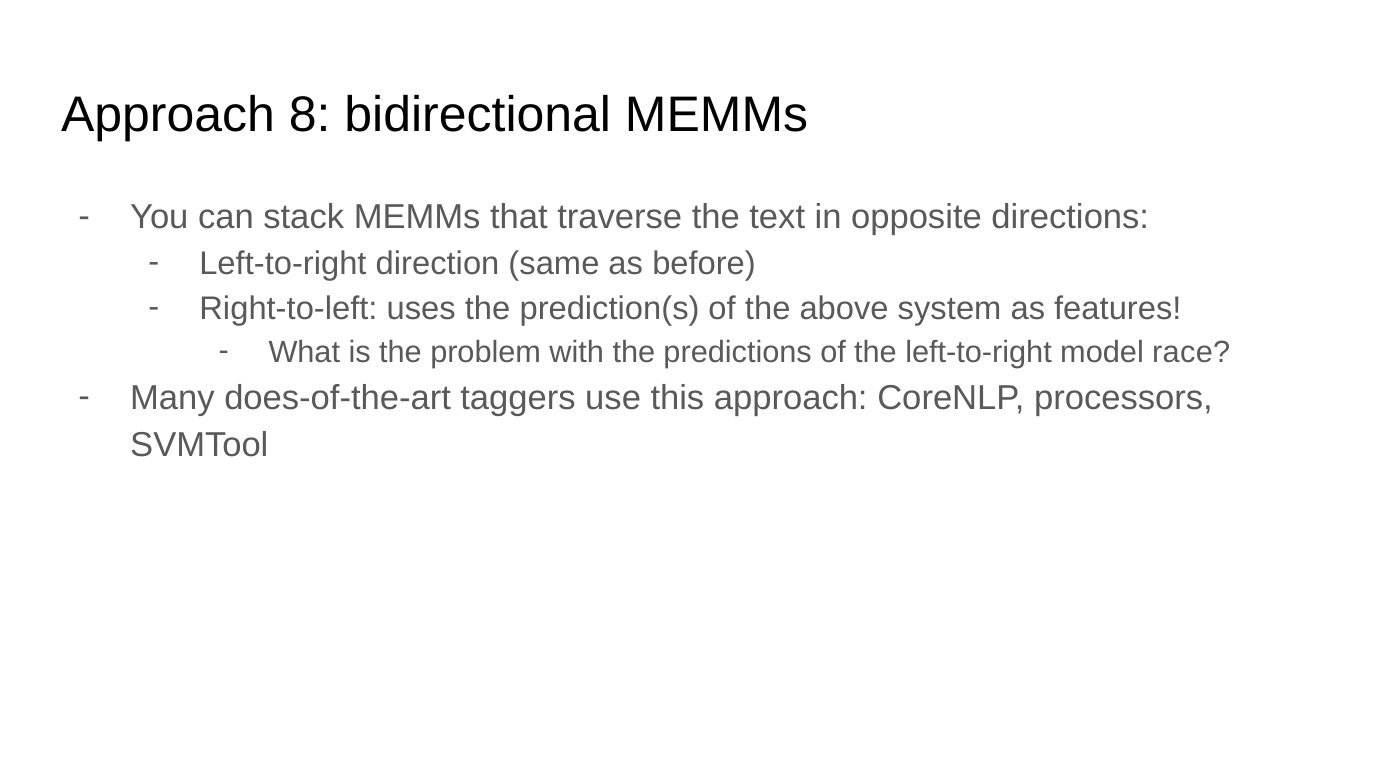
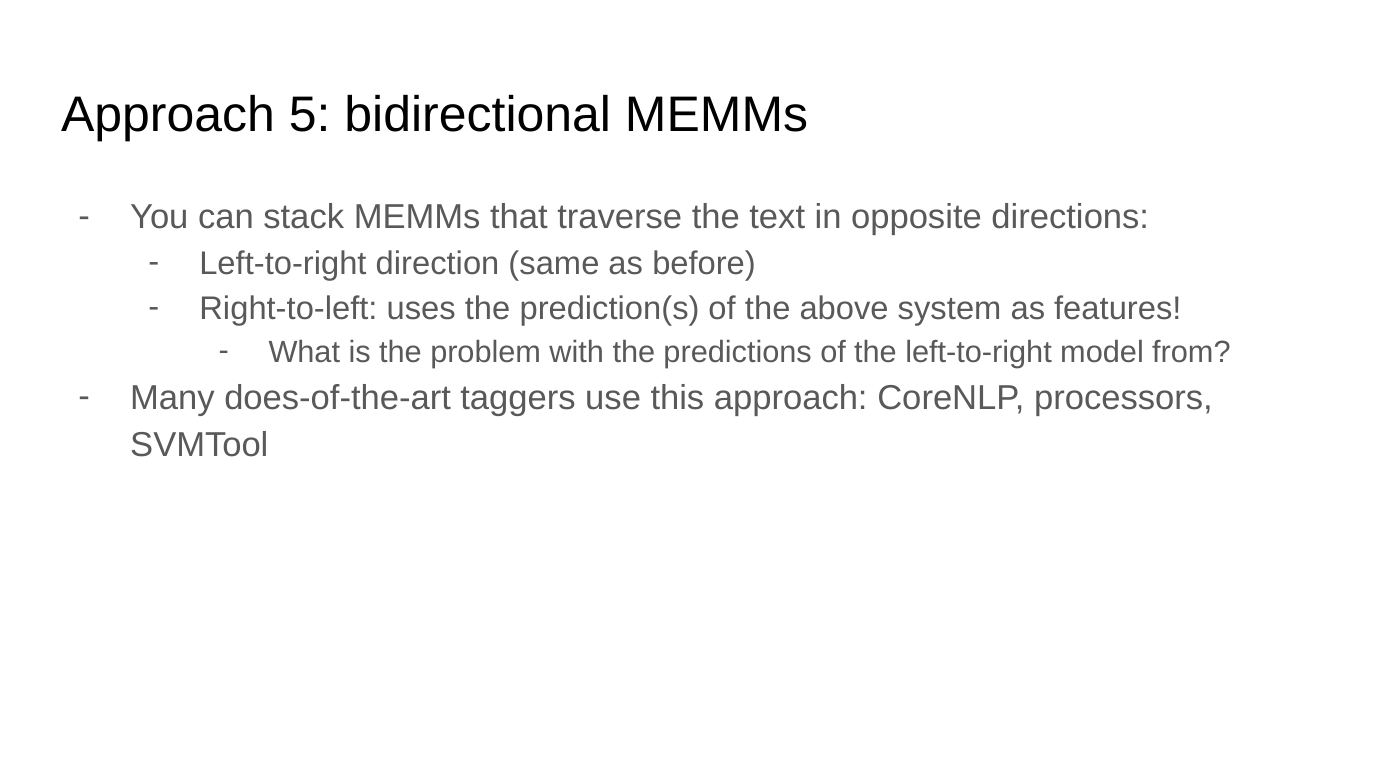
8: 8 -> 5 (310, 115)
race: race -> from (1191, 352)
